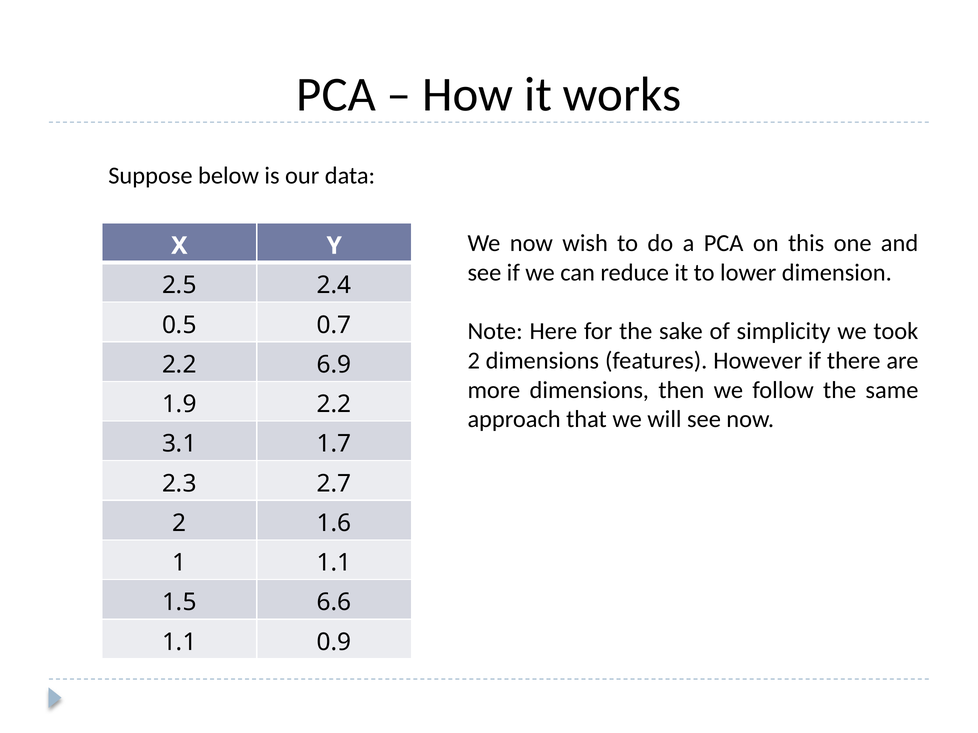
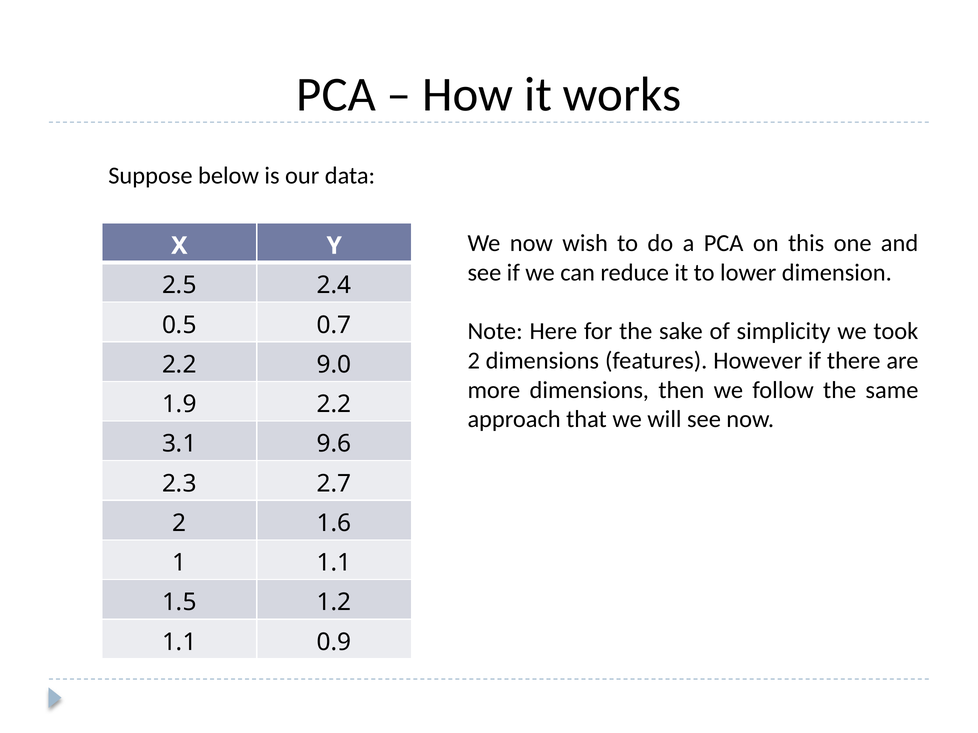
6.9: 6.9 -> 9.0 (334, 365)
1.7: 1.7 -> 9.6 (334, 444)
6.6: 6.6 -> 1.2 (334, 603)
